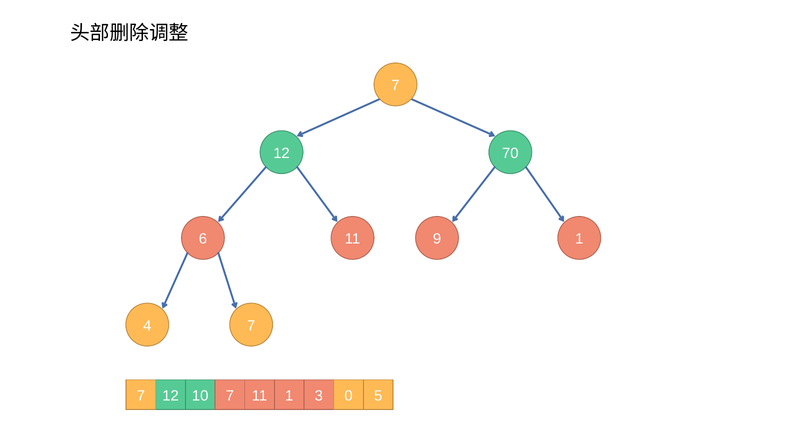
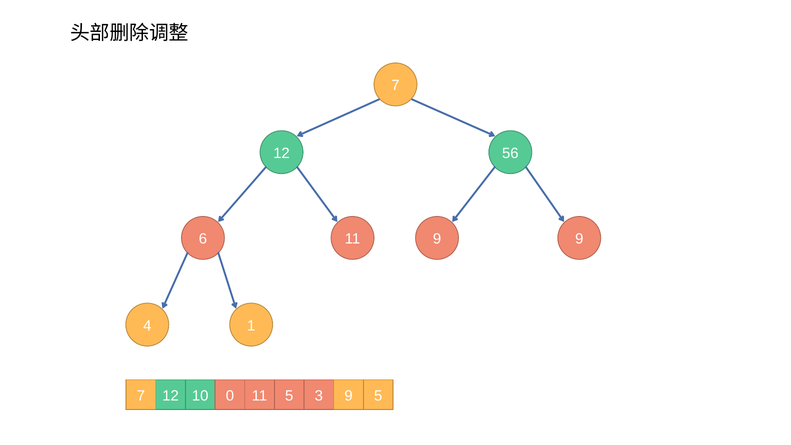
70: 70 -> 56 (510, 153)
9 1: 1 -> 9 (579, 239)
4 7: 7 -> 1 (251, 326)
10 7: 7 -> 0 (230, 396)
11 1: 1 -> 5 (289, 396)
3 0: 0 -> 9 (349, 396)
